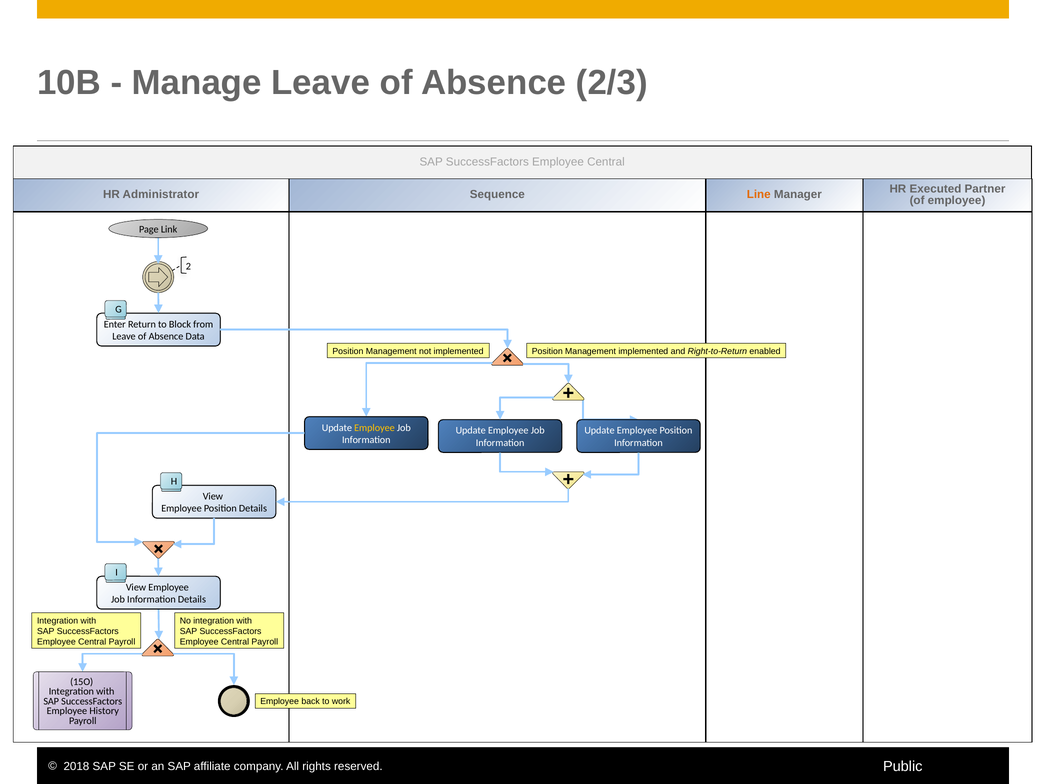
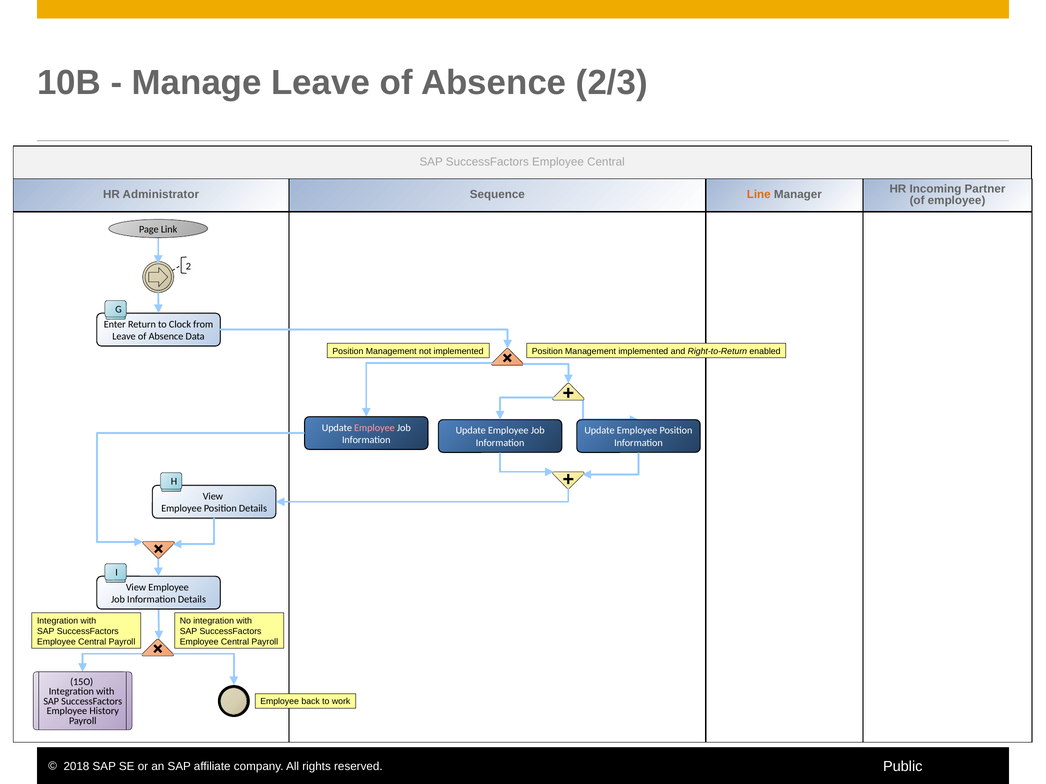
Executed: Executed -> Incoming (935, 189)
Block: Block -> Clock (180, 324)
Employee colour: yellow -> pink (374, 428)
